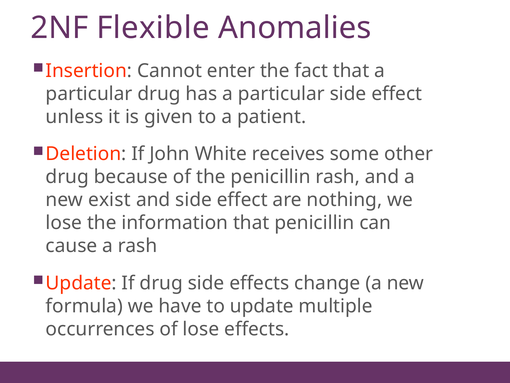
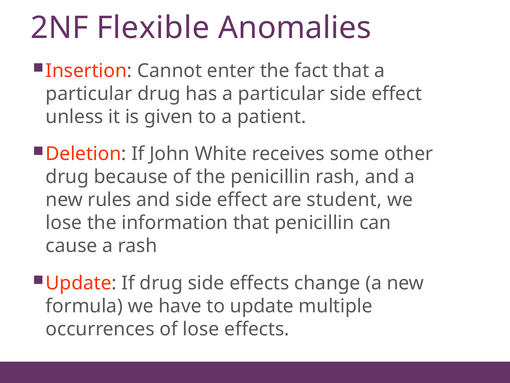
exist: exist -> rules (110, 200)
nothing: nothing -> student (344, 200)
